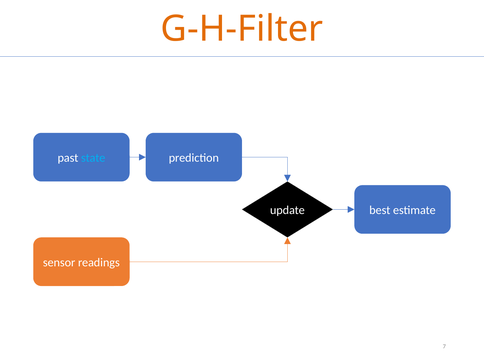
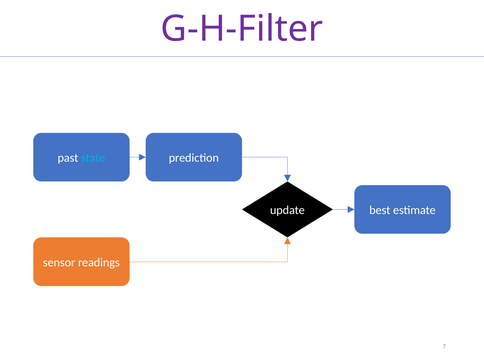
G-H-Filter colour: orange -> purple (242, 29)
